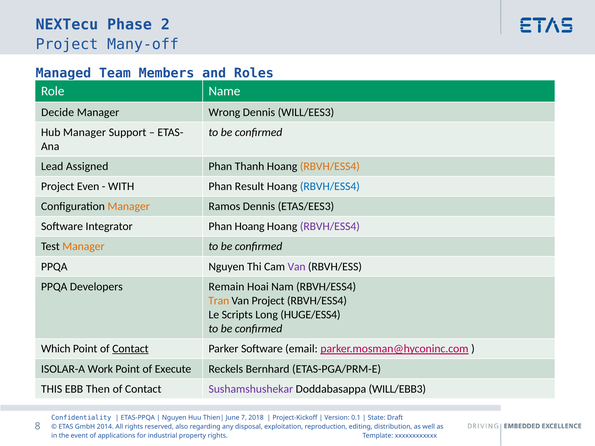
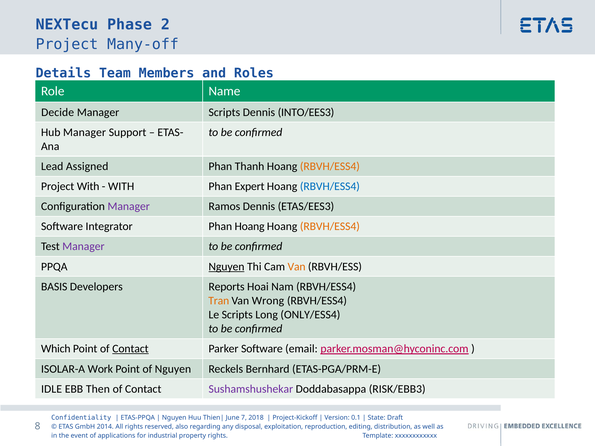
Managed: Managed -> Details (63, 73)
Manager Wrong: Wrong -> Scripts (224, 112)
WILL/EES3: WILL/EES3 -> INTO/EES3 (306, 112)
Project Even: Even -> With (88, 186)
Result: Result -> Expert (250, 186)
Manager colour: orange -> purple (129, 207)
RBVH/ESS4 colour: purple -> orange (330, 227)
Manager colour: orange -> purple (83, 247)
Nguyen underline: none -> present (227, 267)
Van colour: purple -> orange (297, 267)
PPQA: PPQA -> BASIS (54, 287)
Remain: Remain -> Reports (227, 287)
Van Project: Project -> Wrong (268, 301)
HUGE/ESS4: HUGE/ESS4 -> ONLY/ESS4 (310, 315)
of Execute: Execute -> Nguyen (173, 369)
THIS: THIS -> IDLE (52, 389)
WILL/EBB3: WILL/EBB3 -> RISK/EBB3 (397, 389)
